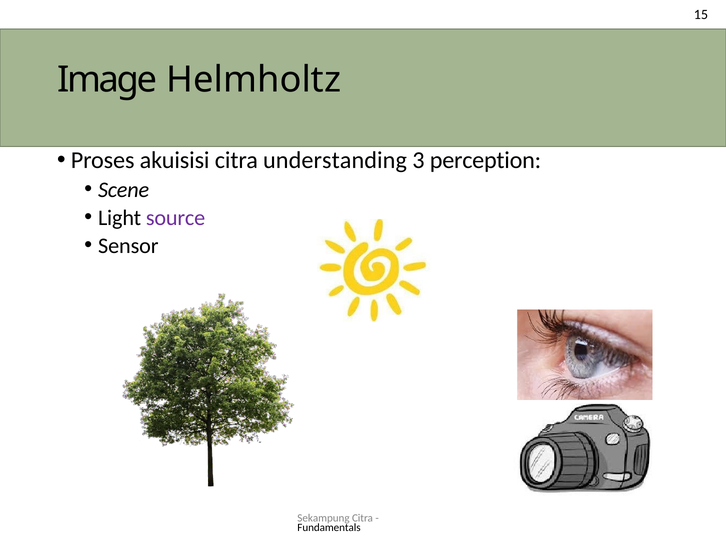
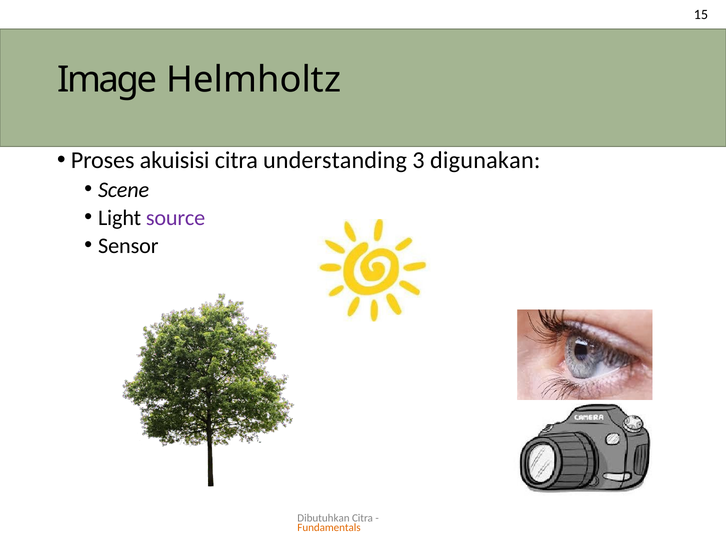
perception: perception -> digunakan (485, 160)
Sekampung: Sekampung -> Dibutuhkan (323, 517)
Fundamentals colour: black -> orange (329, 527)
